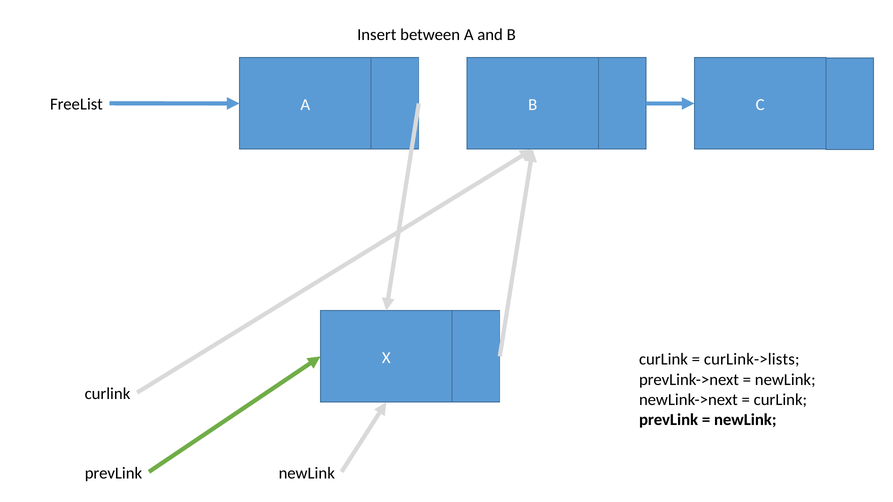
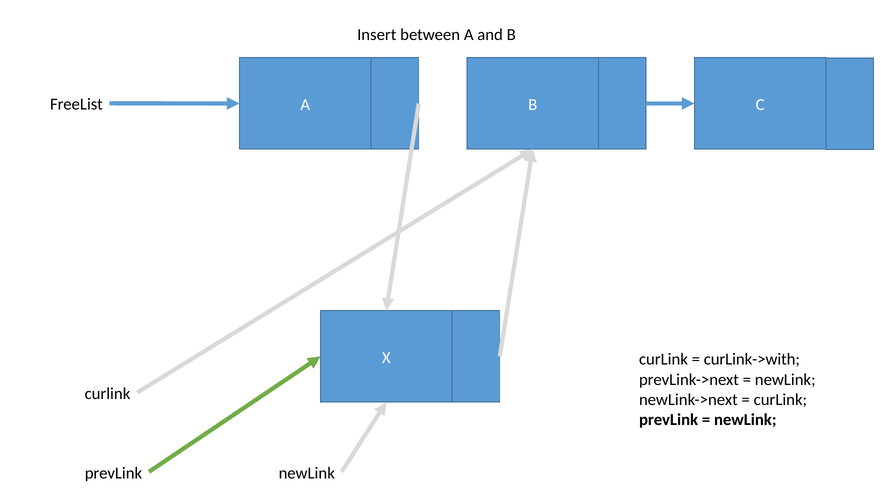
curLink->lists: curLink->lists -> curLink->with (752, 360)
